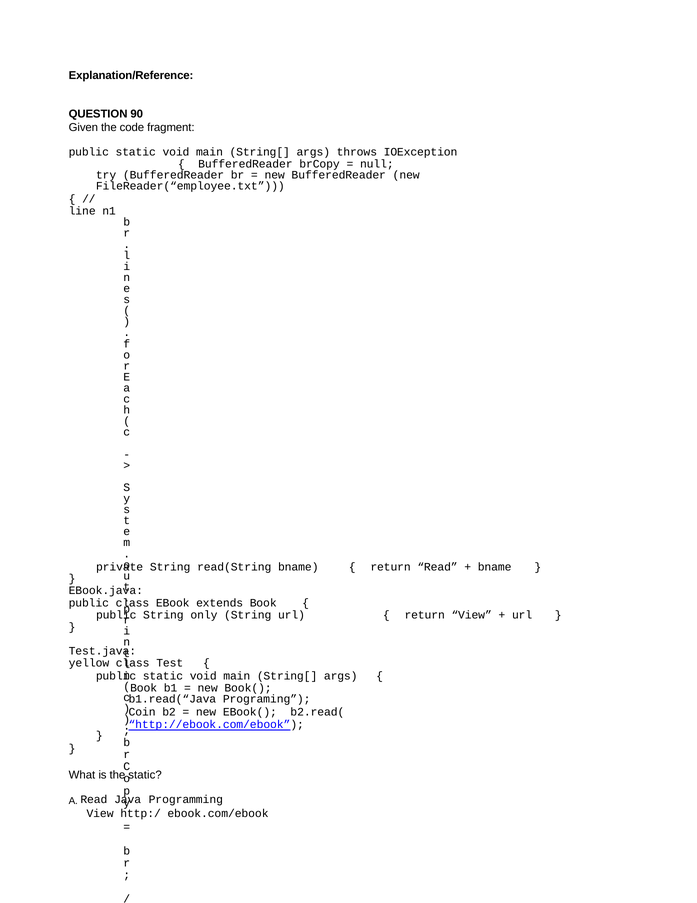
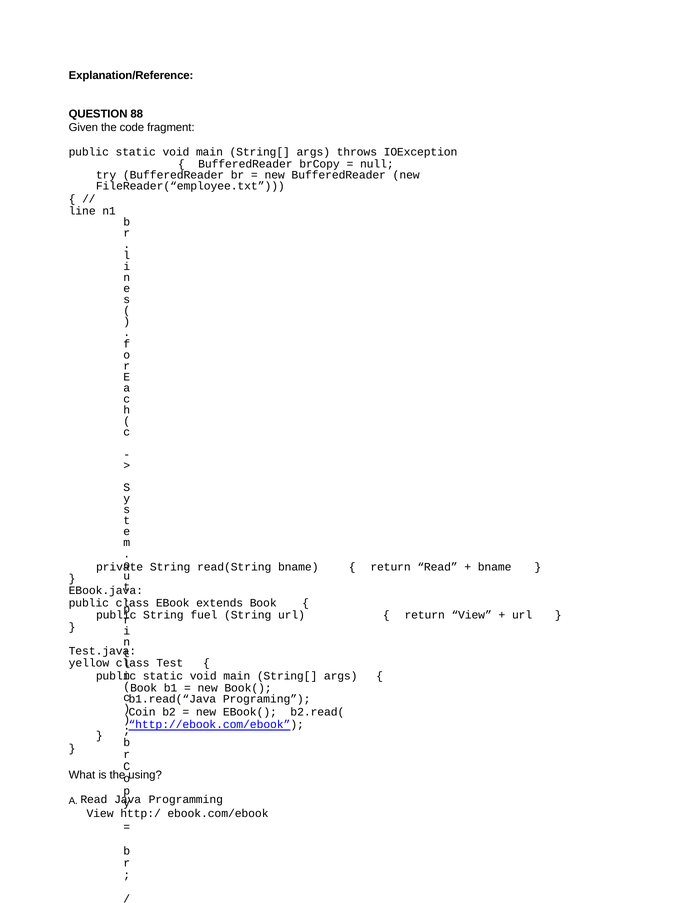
90: 90 -> 88 (137, 114)
only: only -> fuel (204, 615)
the static: static -> using (145, 774)
